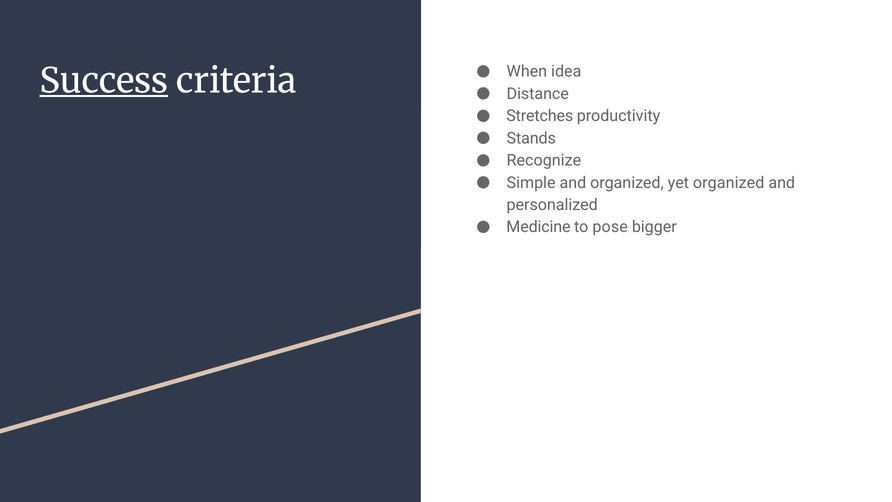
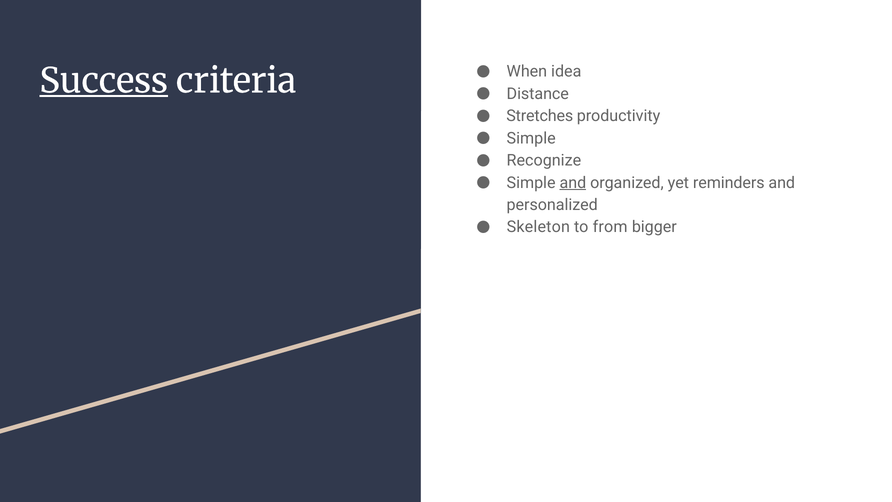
Stands: Stands -> Simple (531, 138)
and underline: none -> present (573, 183)
yet organized: organized -> reminders (729, 183)
Medicine: Medicine -> Skeleton (538, 227)
pose: pose -> from (610, 227)
